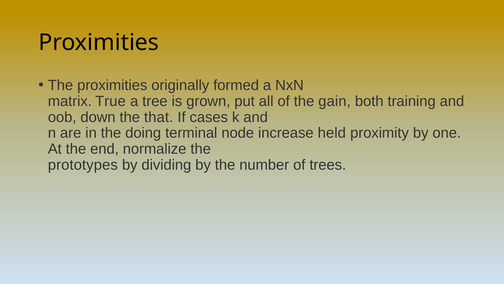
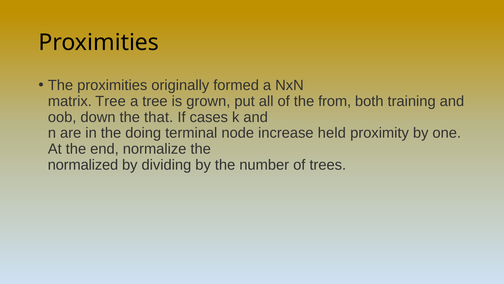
matrix True: True -> Tree (110, 101)
gain: gain -> from (335, 101)
prototypes: prototypes -> normalized (83, 165)
